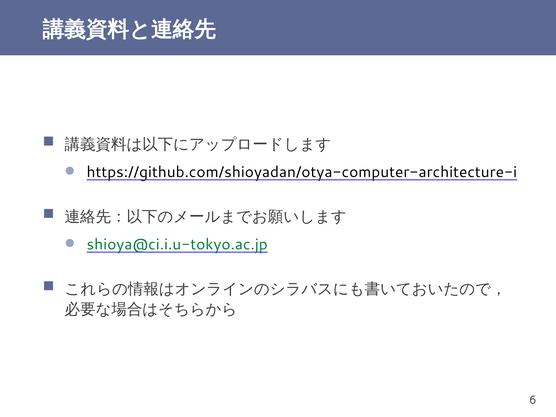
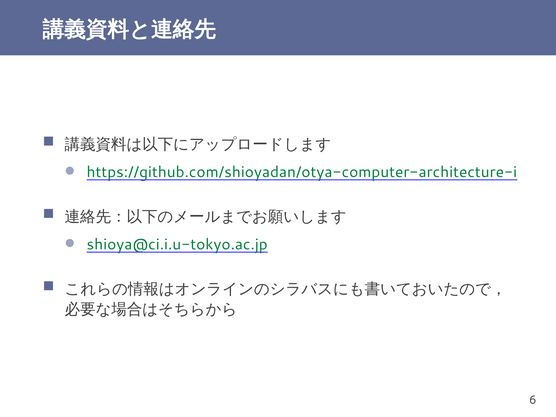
https://github.com/shioyadan/otya-computer-architecture-i colour: black -> green (302, 172)
